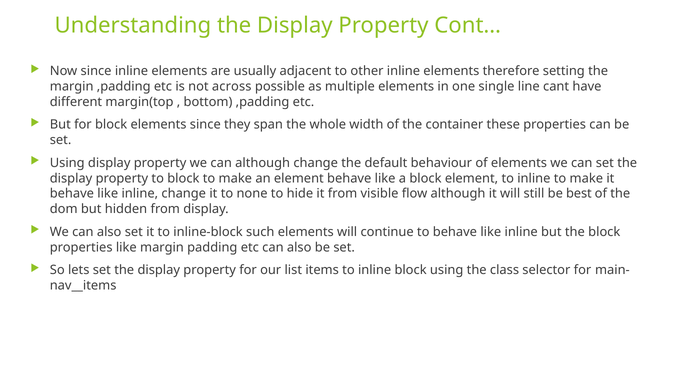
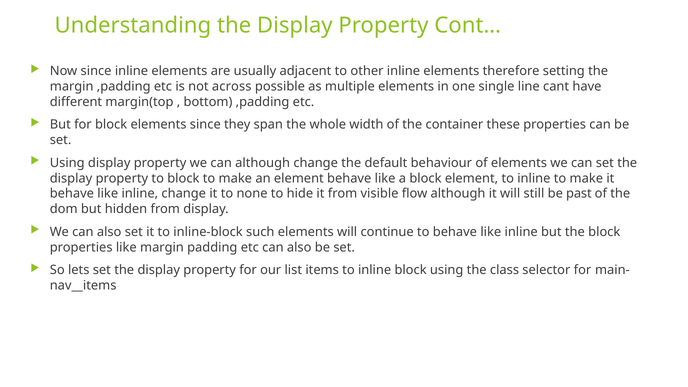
best: best -> past (579, 194)
